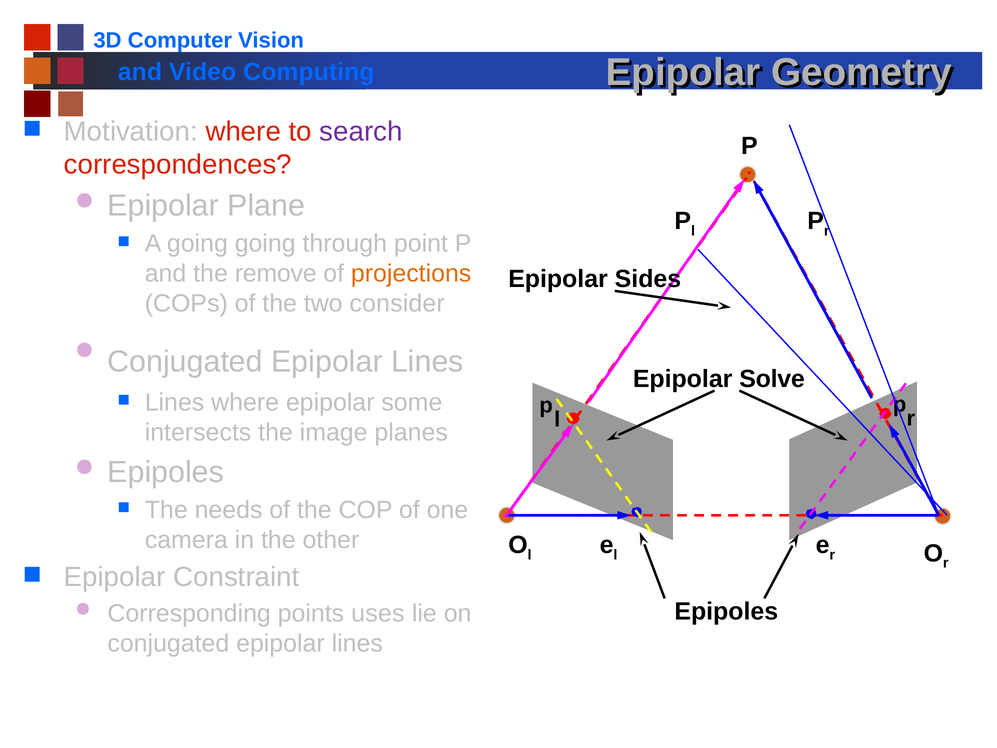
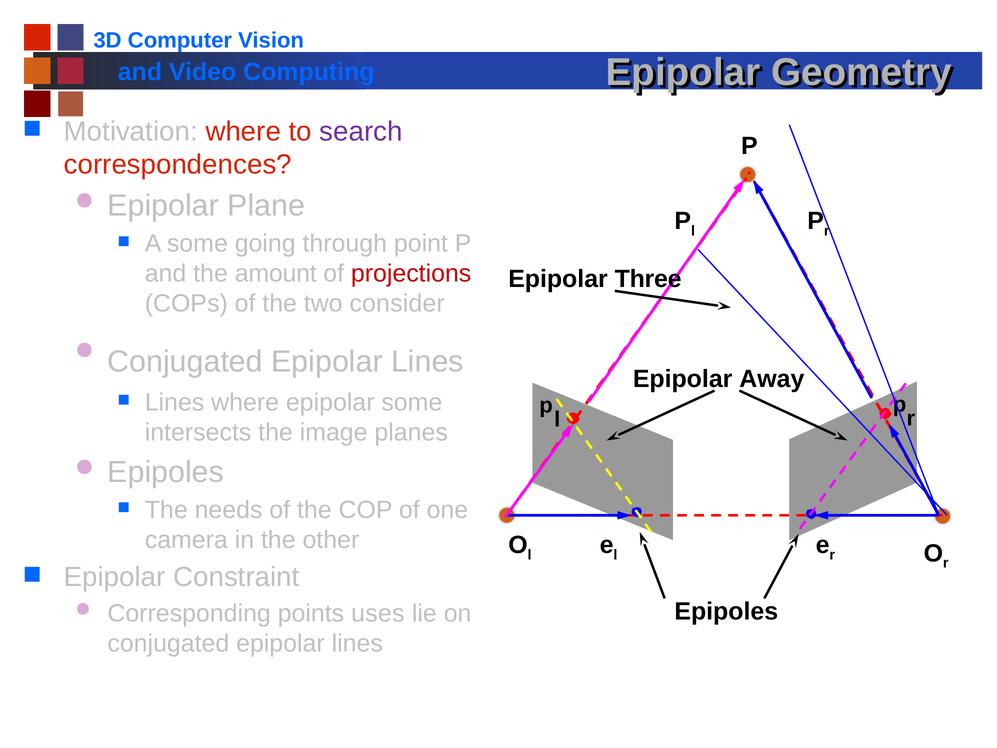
A going: going -> some (197, 244)
remove: remove -> amount (276, 274)
projections colour: orange -> red (411, 274)
Sides: Sides -> Three (648, 279)
Solve: Solve -> Away (772, 379)
